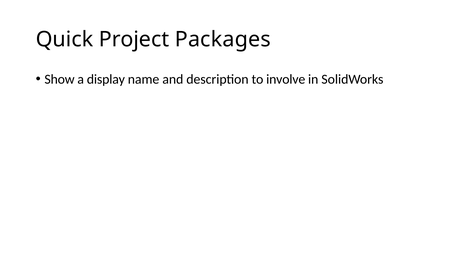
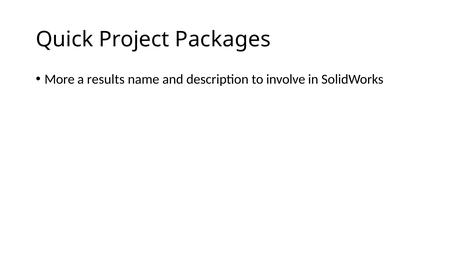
Show: Show -> More (60, 79)
display: display -> results (106, 79)
